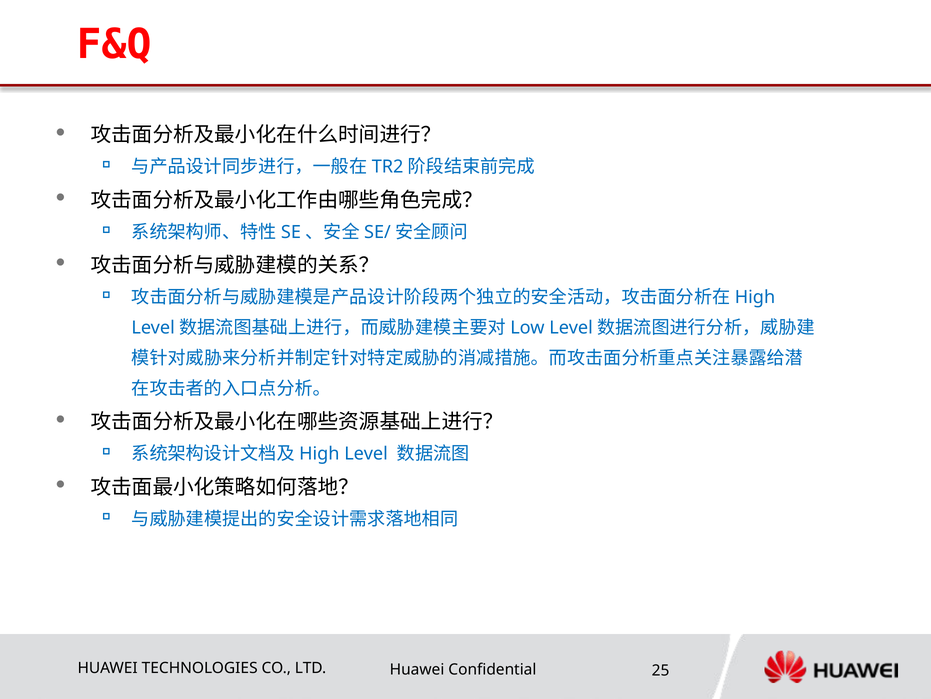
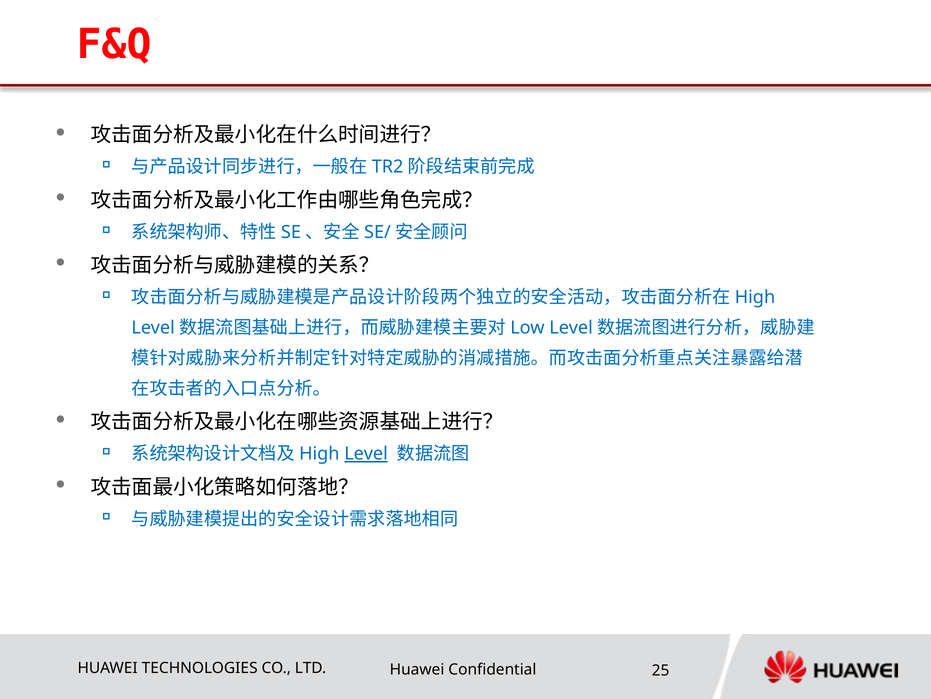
Level underline: none -> present (366, 453)
